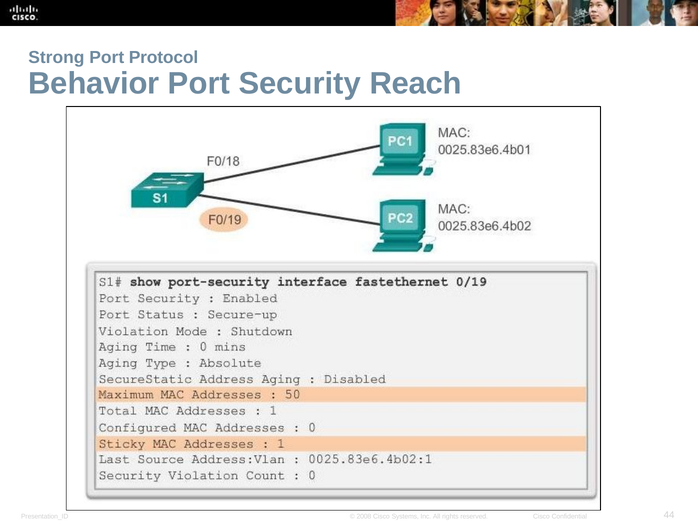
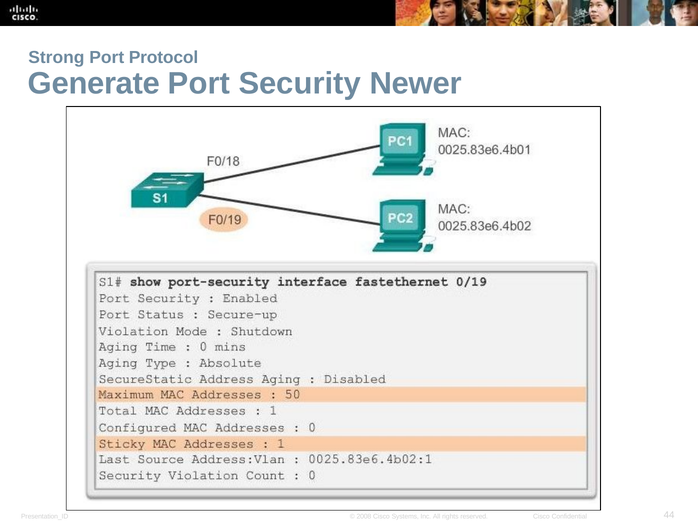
Behavior: Behavior -> Generate (94, 83)
Reach: Reach -> Newer (416, 83)
